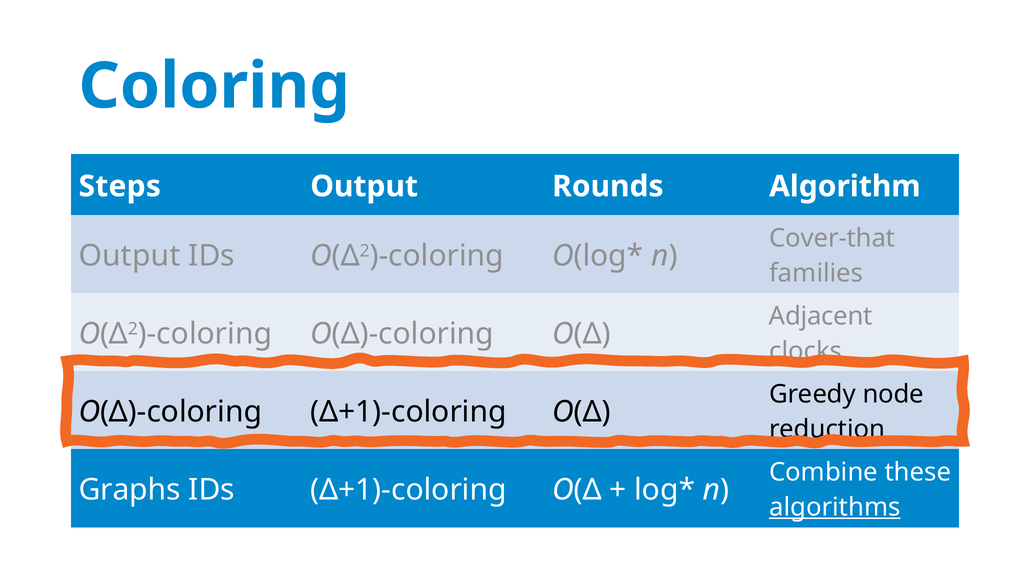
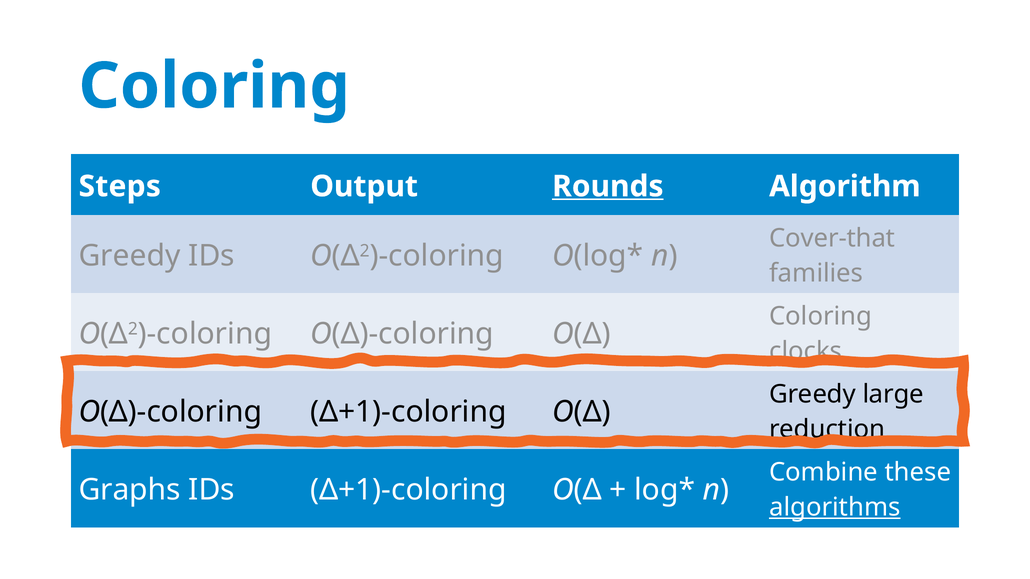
Rounds underline: none -> present (608, 186)
Output: Output -> Greedy (130, 256)
Adjacent: Adjacent -> Coloring (821, 316)
node: node -> large (893, 394)
